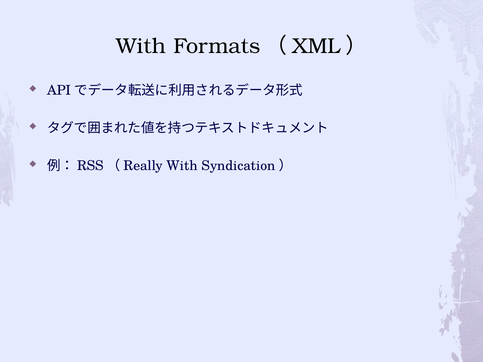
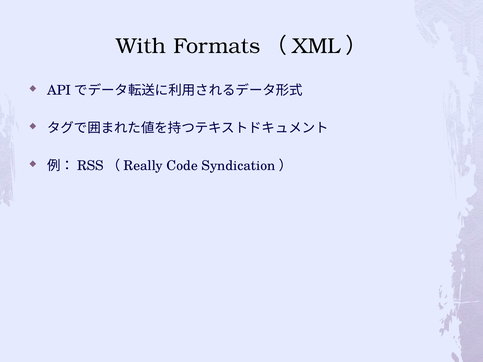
With: With -> Code (182, 166)
